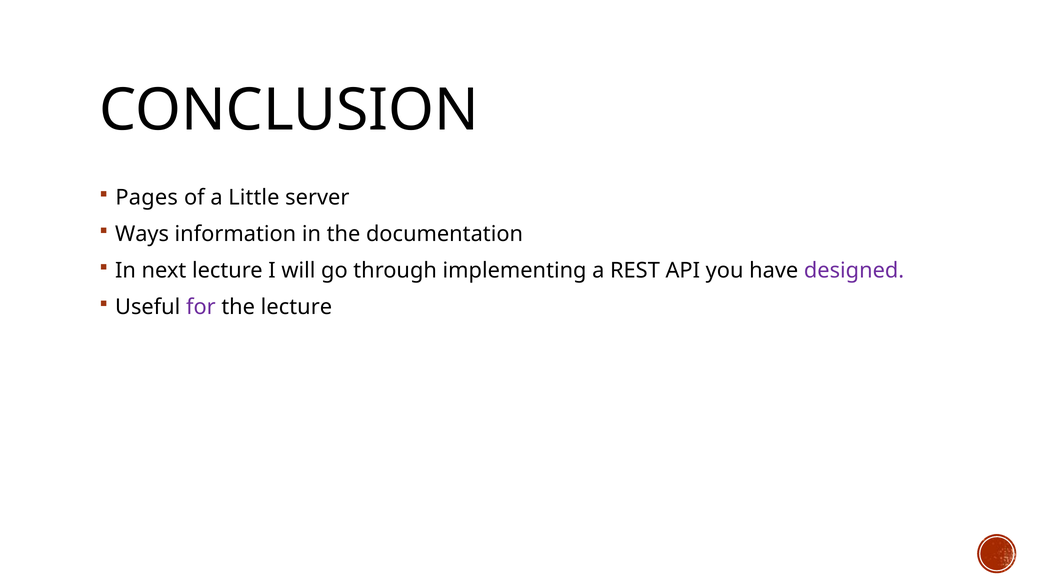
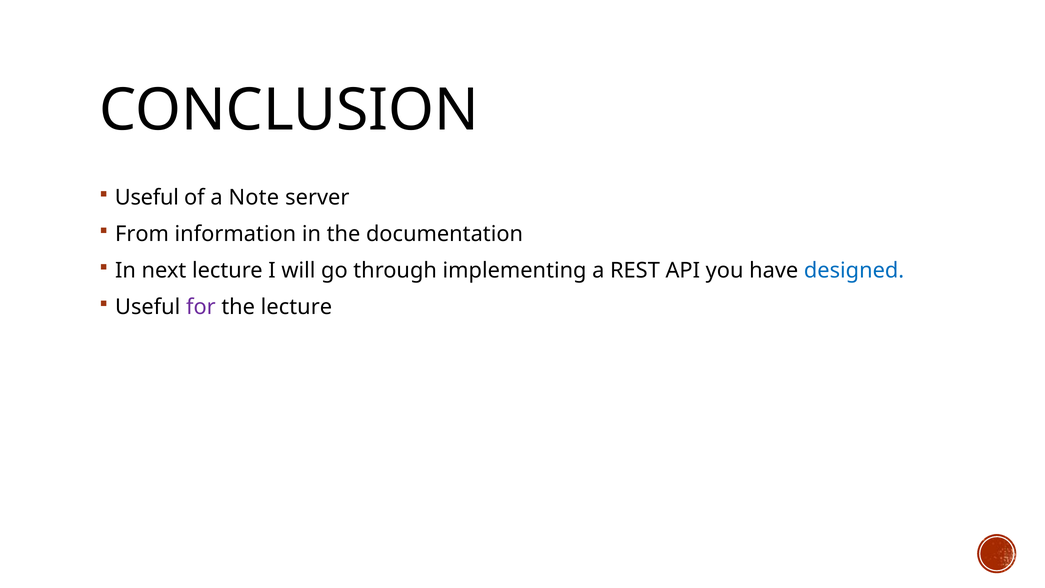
Pages: Pages -> Useful (147, 197)
Little: Little -> Note (254, 197)
Ways: Ways -> From (142, 234)
designed colour: purple -> blue (854, 270)
